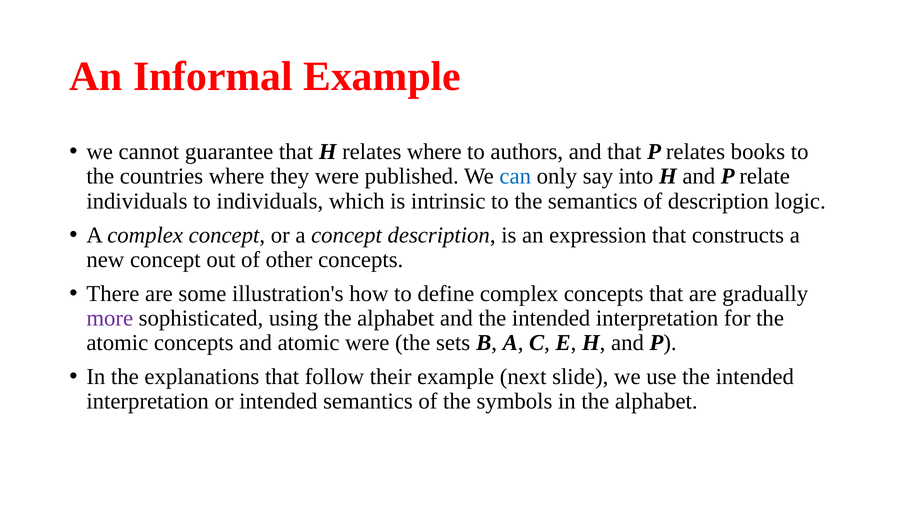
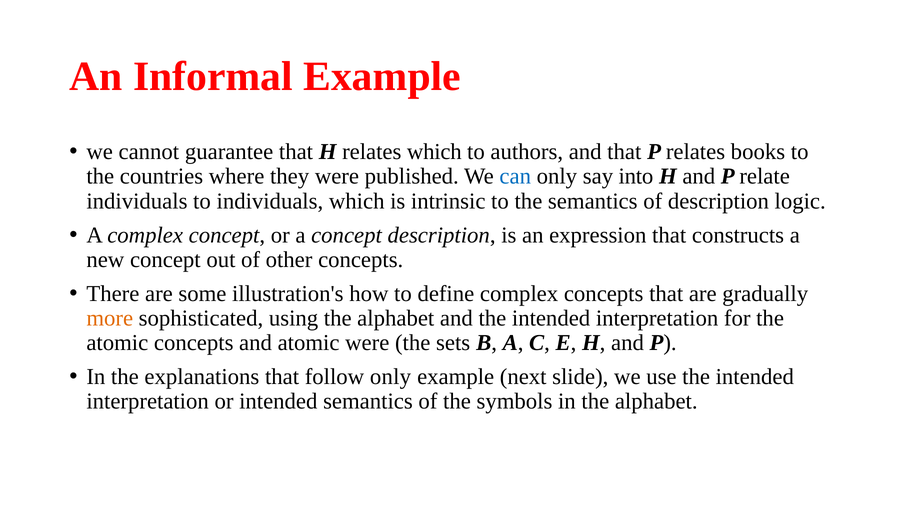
relates where: where -> which (434, 152)
more colour: purple -> orange (110, 318)
follow their: their -> only (391, 377)
